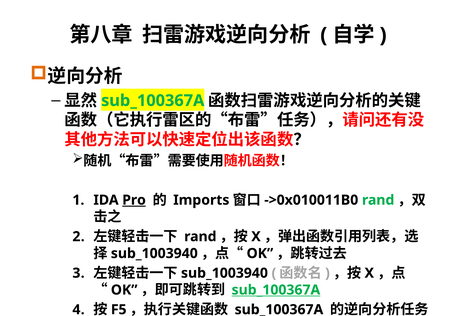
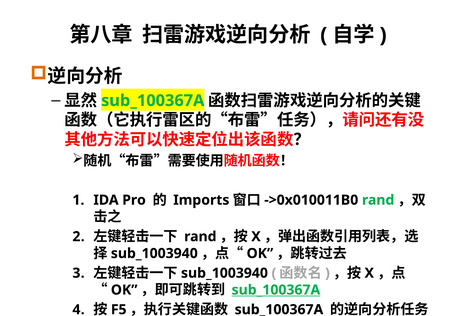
Pro underline: present -> none (134, 200)
